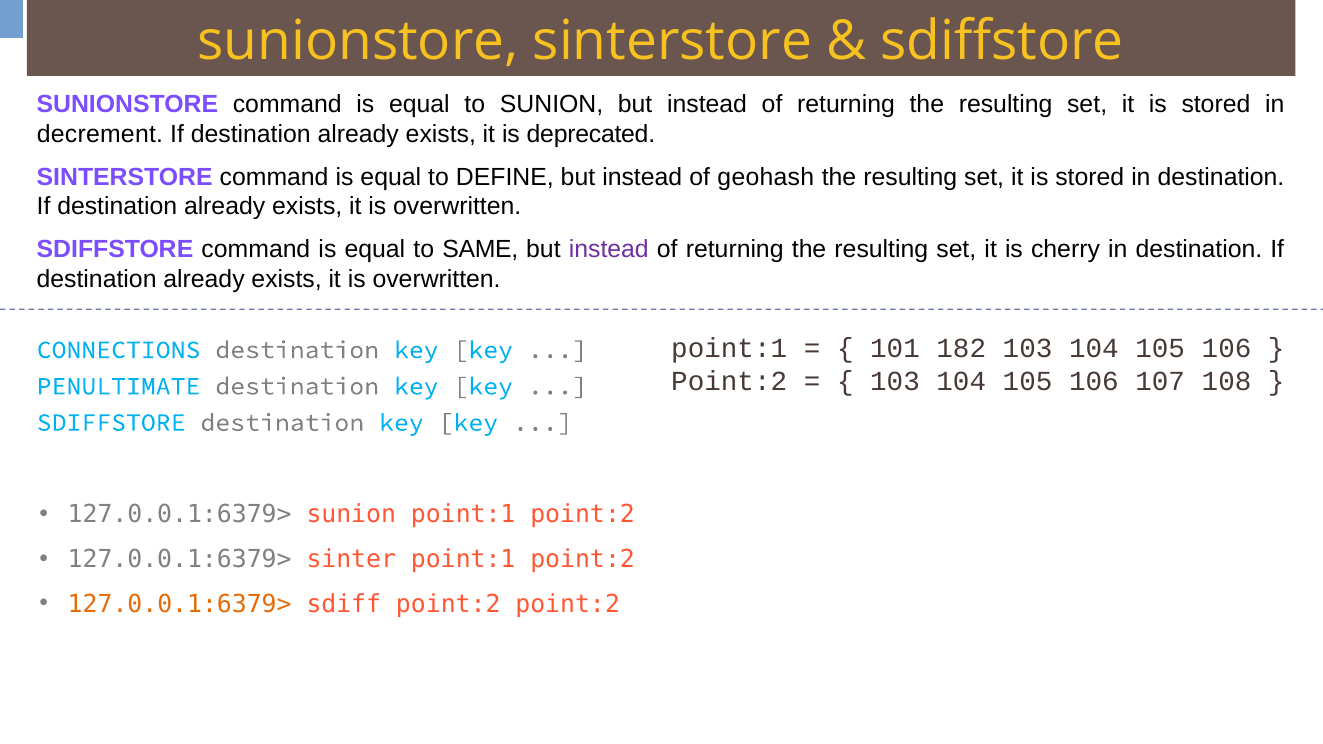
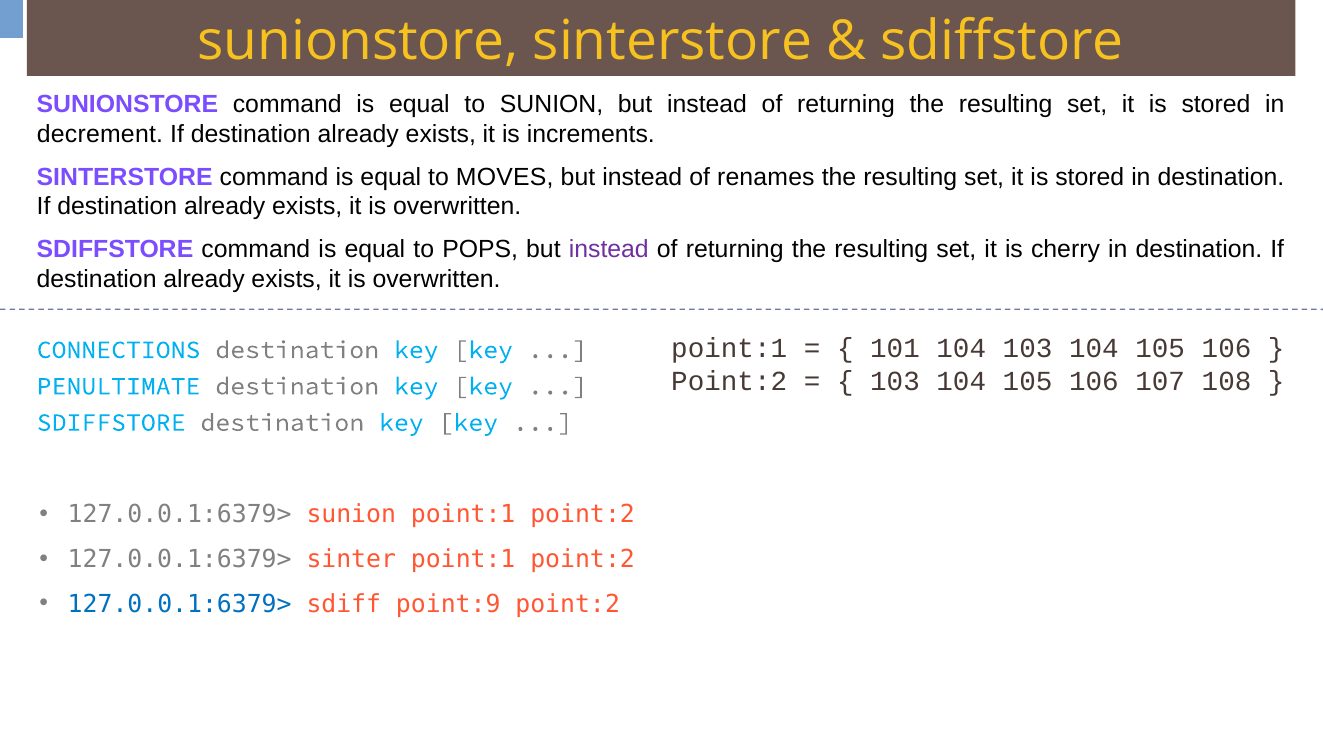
deprecated: deprecated -> increments (591, 134)
DEFINE: DEFINE -> MOVES (505, 177)
geohash: geohash -> renames (766, 177)
SAME: SAME -> POPS (480, 250)
101 182: 182 -> 104 (961, 349)
127.0.0.1:6379> colour: orange -> blue (180, 604)
sdiff point:2: point:2 -> point:9 (448, 604)
